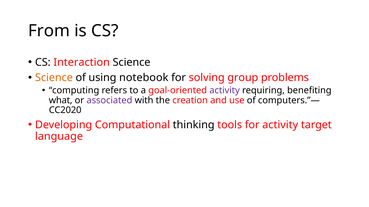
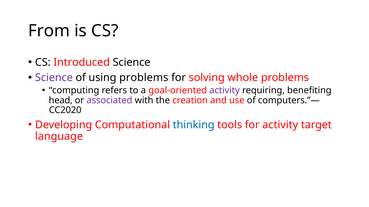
Interaction: Interaction -> Introduced (82, 62)
Science colour: orange -> purple (54, 78)
using notebook: notebook -> problems (144, 78)
group: group -> whole (243, 78)
what: what -> head (61, 101)
thinking colour: black -> blue (194, 125)
